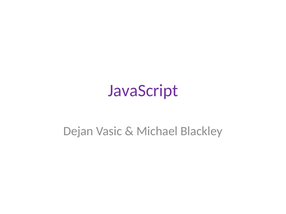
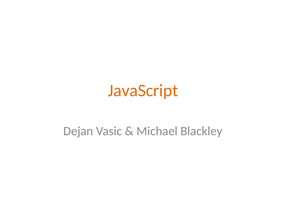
JavaScript colour: purple -> orange (143, 91)
